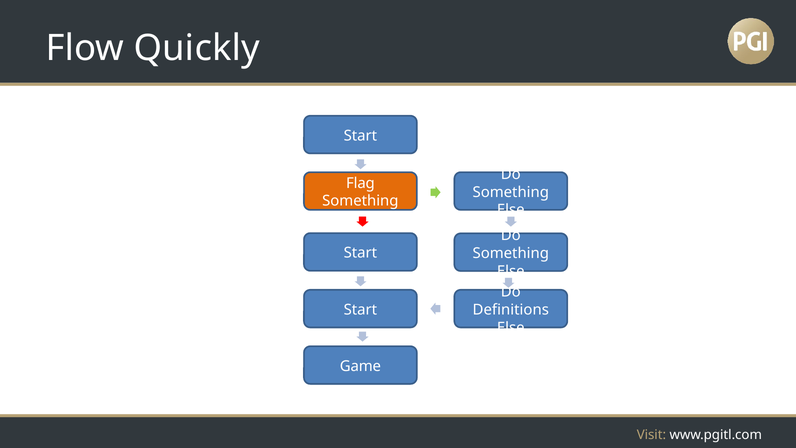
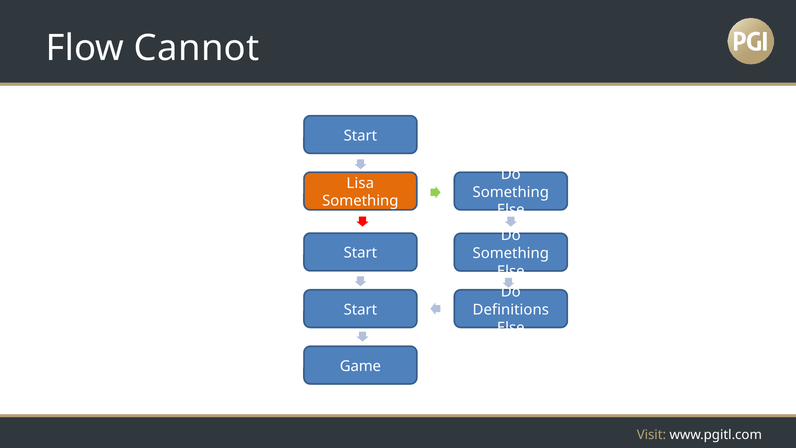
Quickly: Quickly -> Cannot (197, 48)
Flag: Flag -> Lisa (360, 183)
